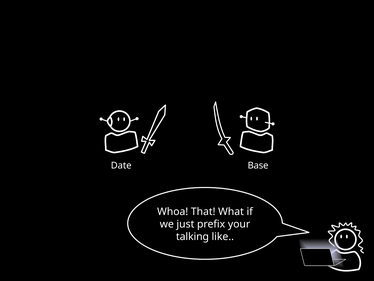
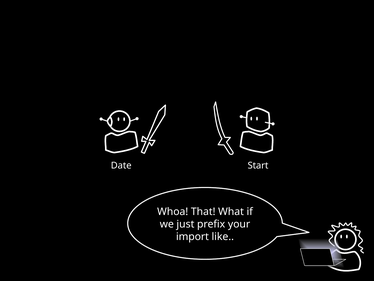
Base: Base -> Start (258, 165)
talking: talking -> import (192, 236)
